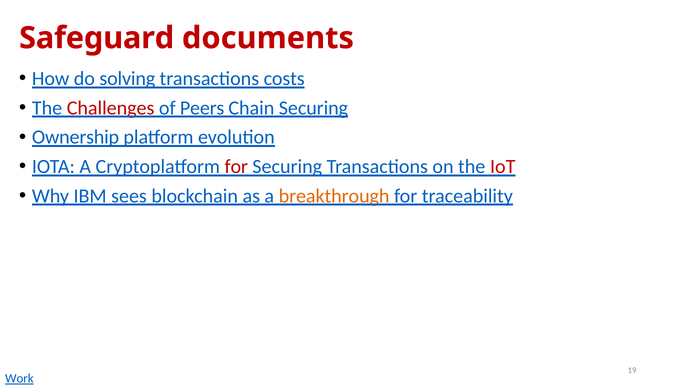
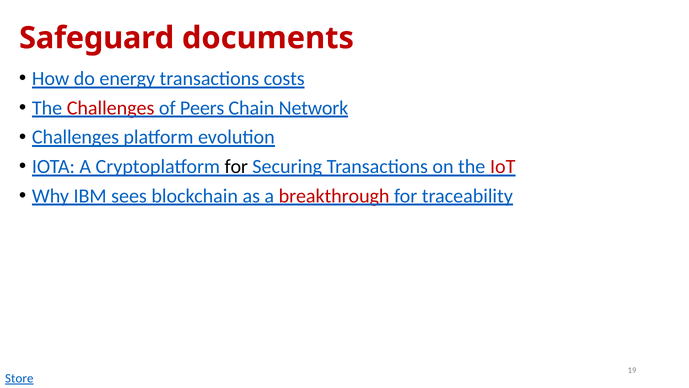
solving: solving -> energy (127, 79)
Chain Securing: Securing -> Network (314, 108)
Ownership: Ownership -> Challenges (76, 137)
for colour: red -> black (236, 166)
breakthrough colour: orange -> red (334, 196)
Work: Work -> Store (19, 378)
